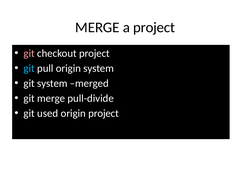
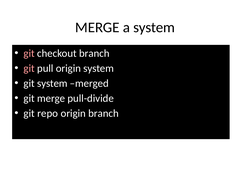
a project: project -> system (154, 27)
checkout project: project -> branch (94, 53)
git colour: light blue -> pink (29, 68)
used: used -> repo (48, 114)
origin project: project -> branch (103, 114)
